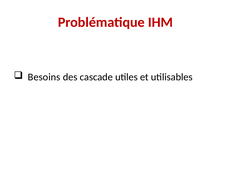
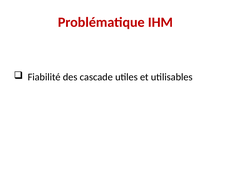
Besoins: Besoins -> Fiabilité (44, 77)
